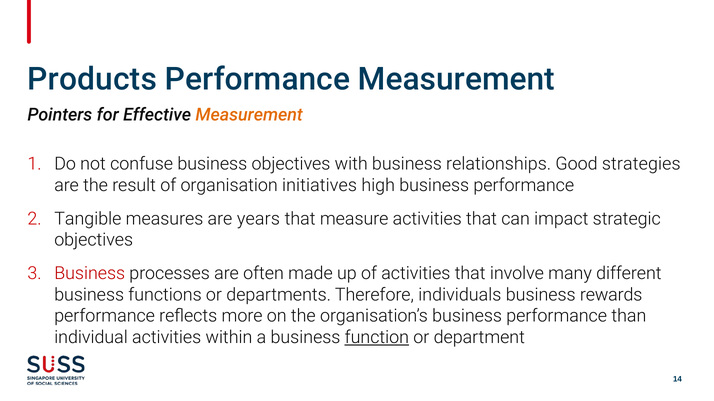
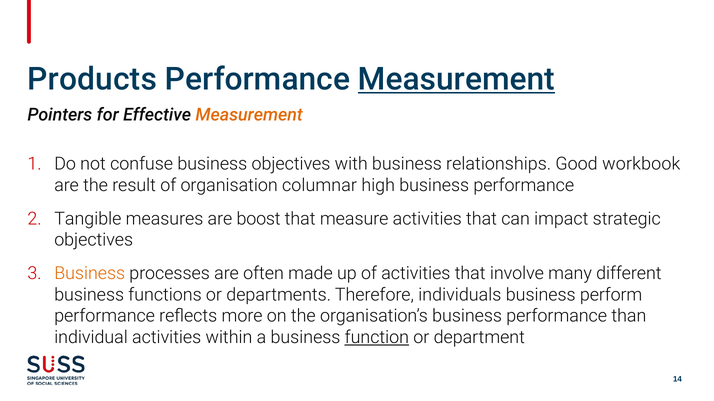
Measurement underline: none -> present (456, 79)
strategies: strategies -> workbook (641, 164)
initiatives: initiatives -> columnar (319, 186)
years: years -> boost (259, 219)
Business colour: red -> orange (90, 274)
rewards: rewards -> perform (611, 295)
